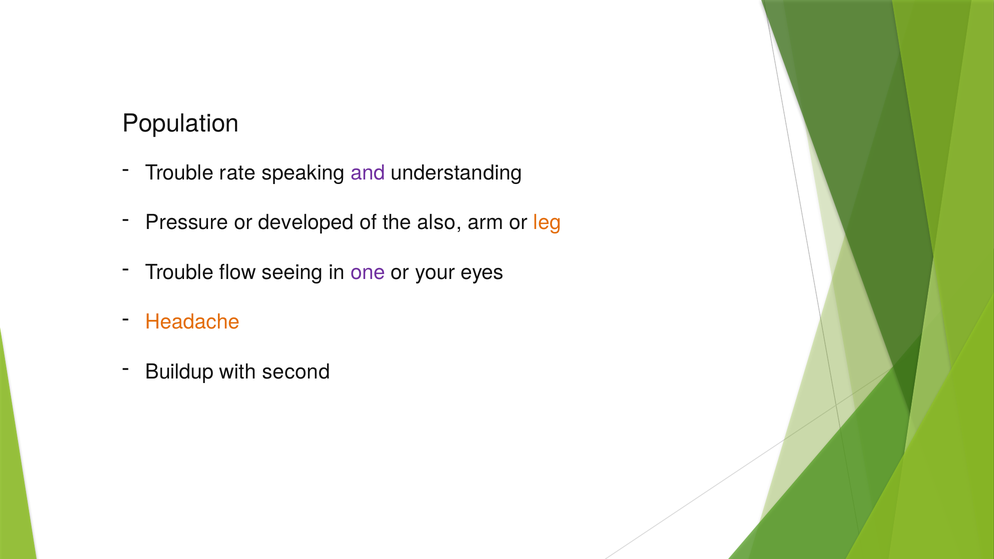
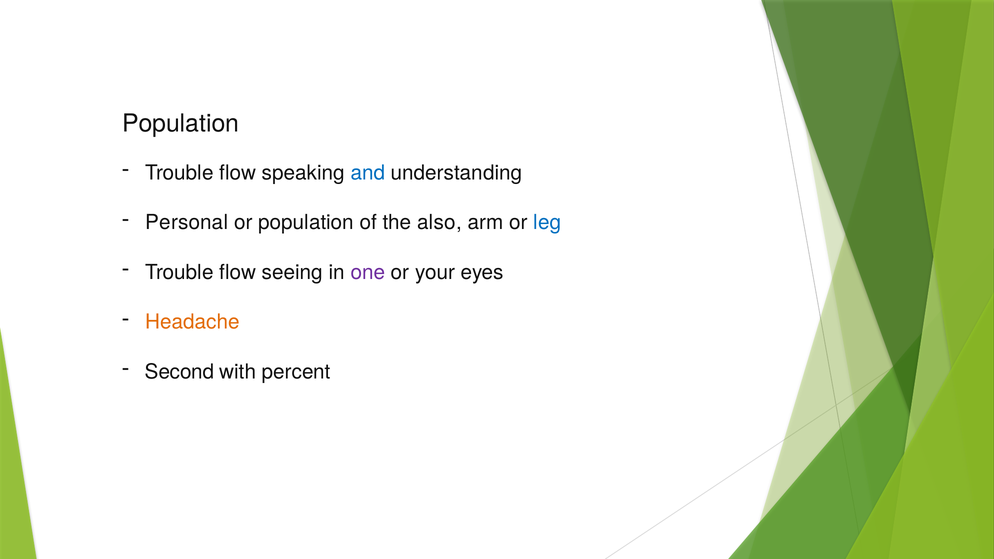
rate: rate -> flow (238, 173)
and colour: purple -> blue (368, 173)
Pressure: Pressure -> Personal (187, 223)
or developed: developed -> population (306, 223)
leg colour: orange -> blue (547, 223)
Buildup: Buildup -> Second (180, 372)
second: second -> percent (296, 372)
